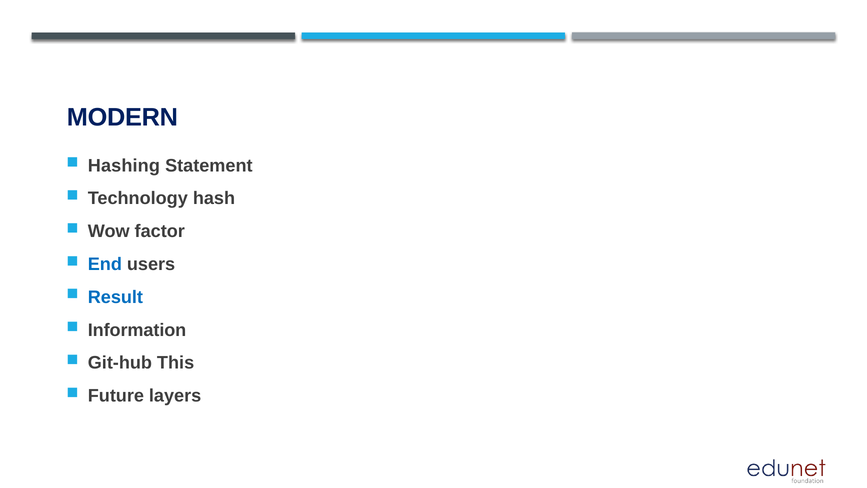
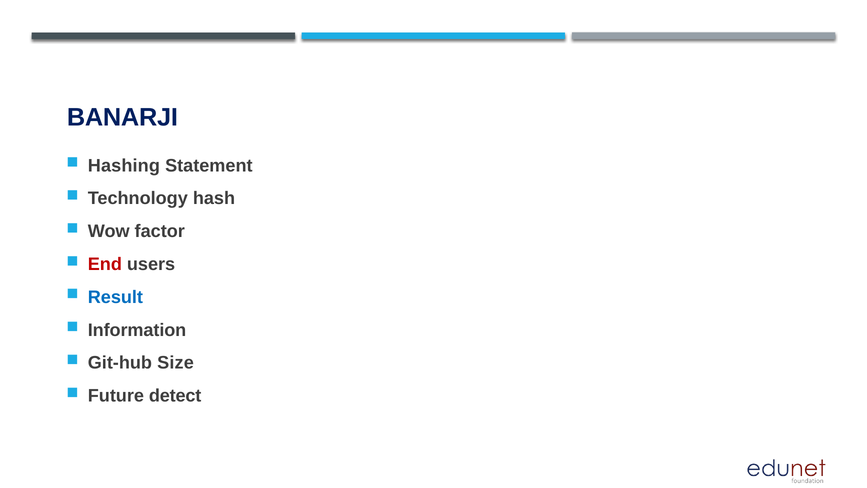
MODERN: MODERN -> BANARJI (122, 117)
End colour: blue -> red (105, 264)
This: This -> Size (176, 363)
layers: layers -> detect (175, 396)
